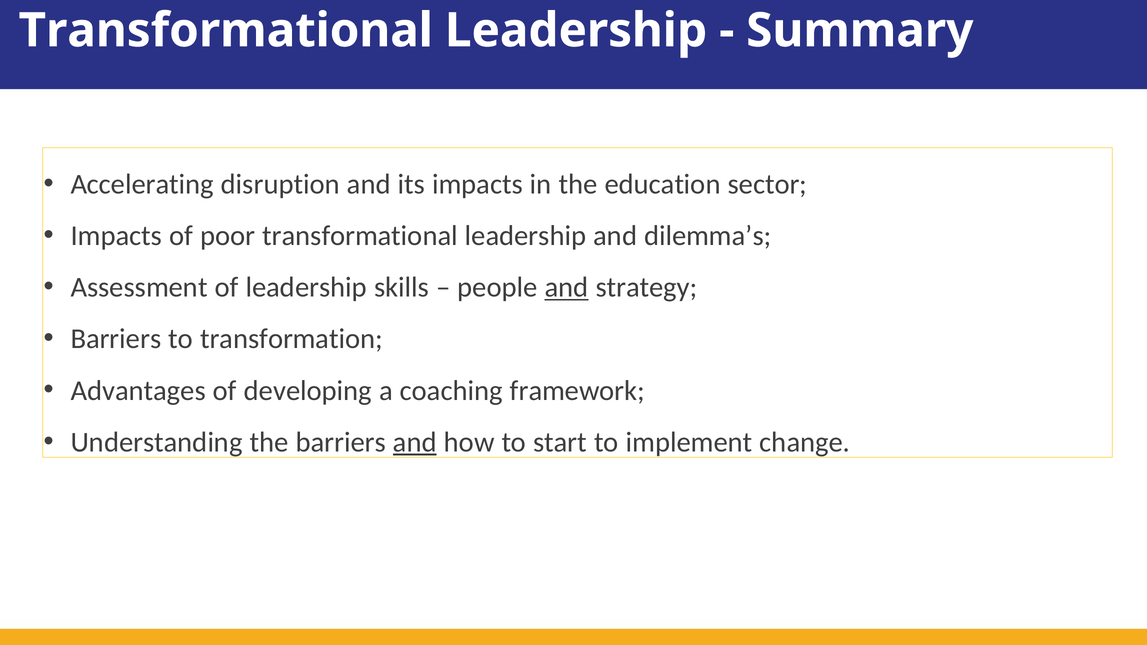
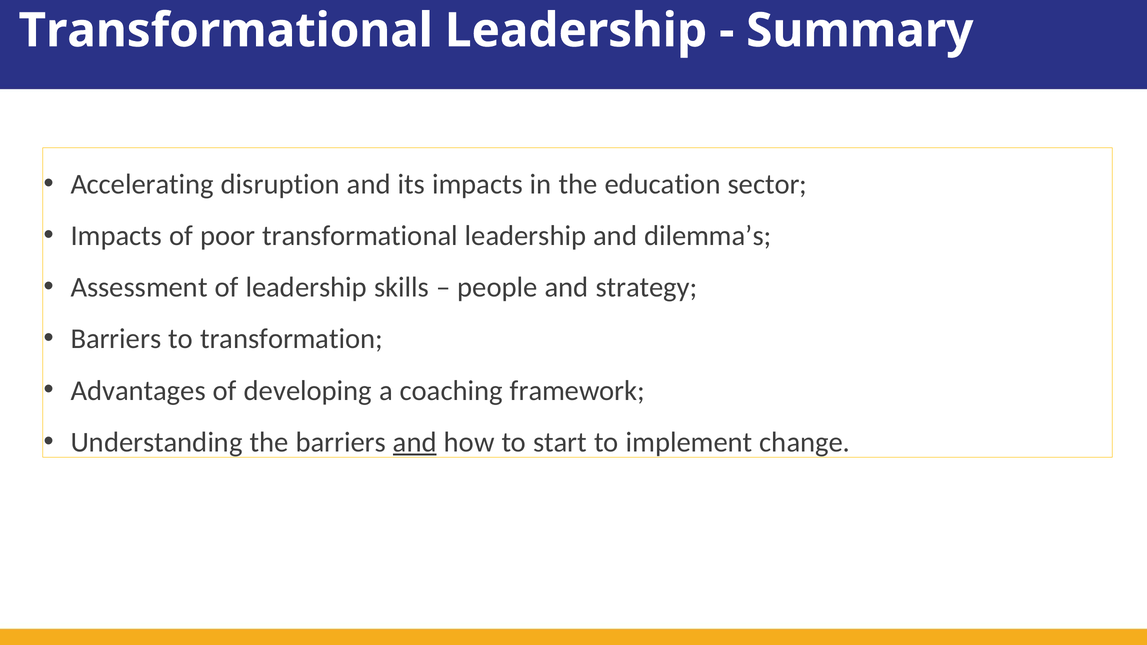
and underline: present -> none (567, 287)
